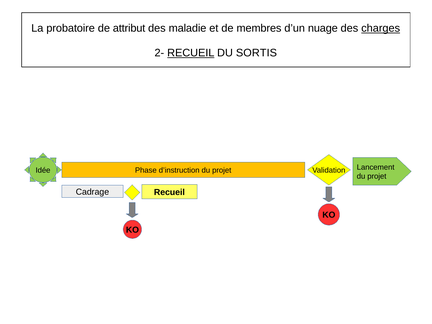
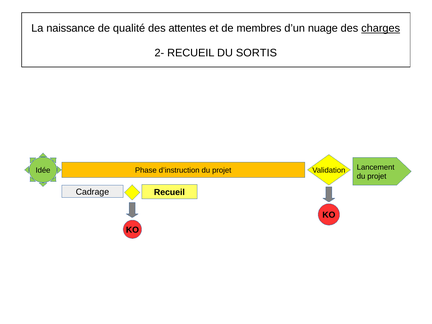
probatoire: probatoire -> naissance (71, 28)
attribut: attribut -> qualité (129, 28)
maladie: maladie -> attentes (188, 28)
RECUEIL underline: present -> none (191, 53)
